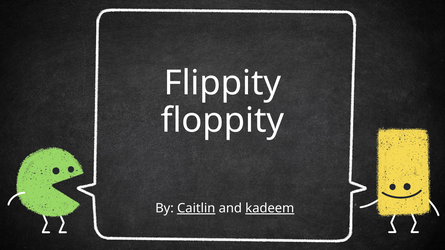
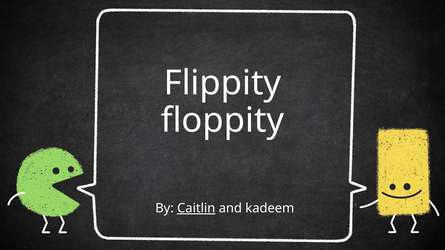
kadeem underline: present -> none (270, 209)
